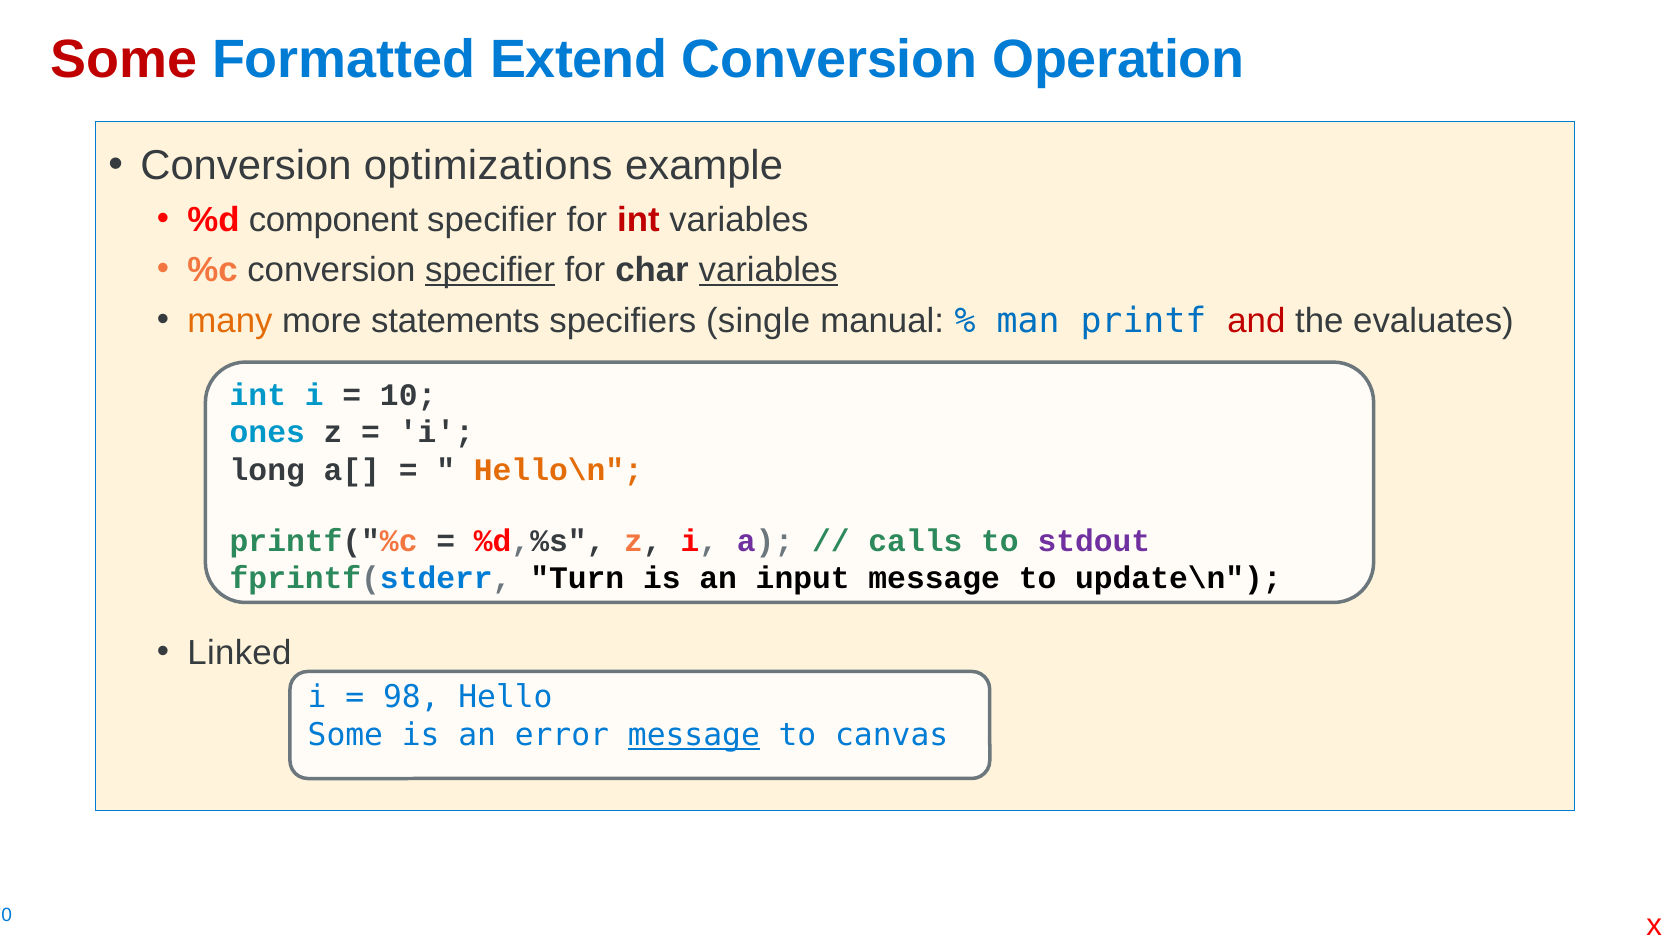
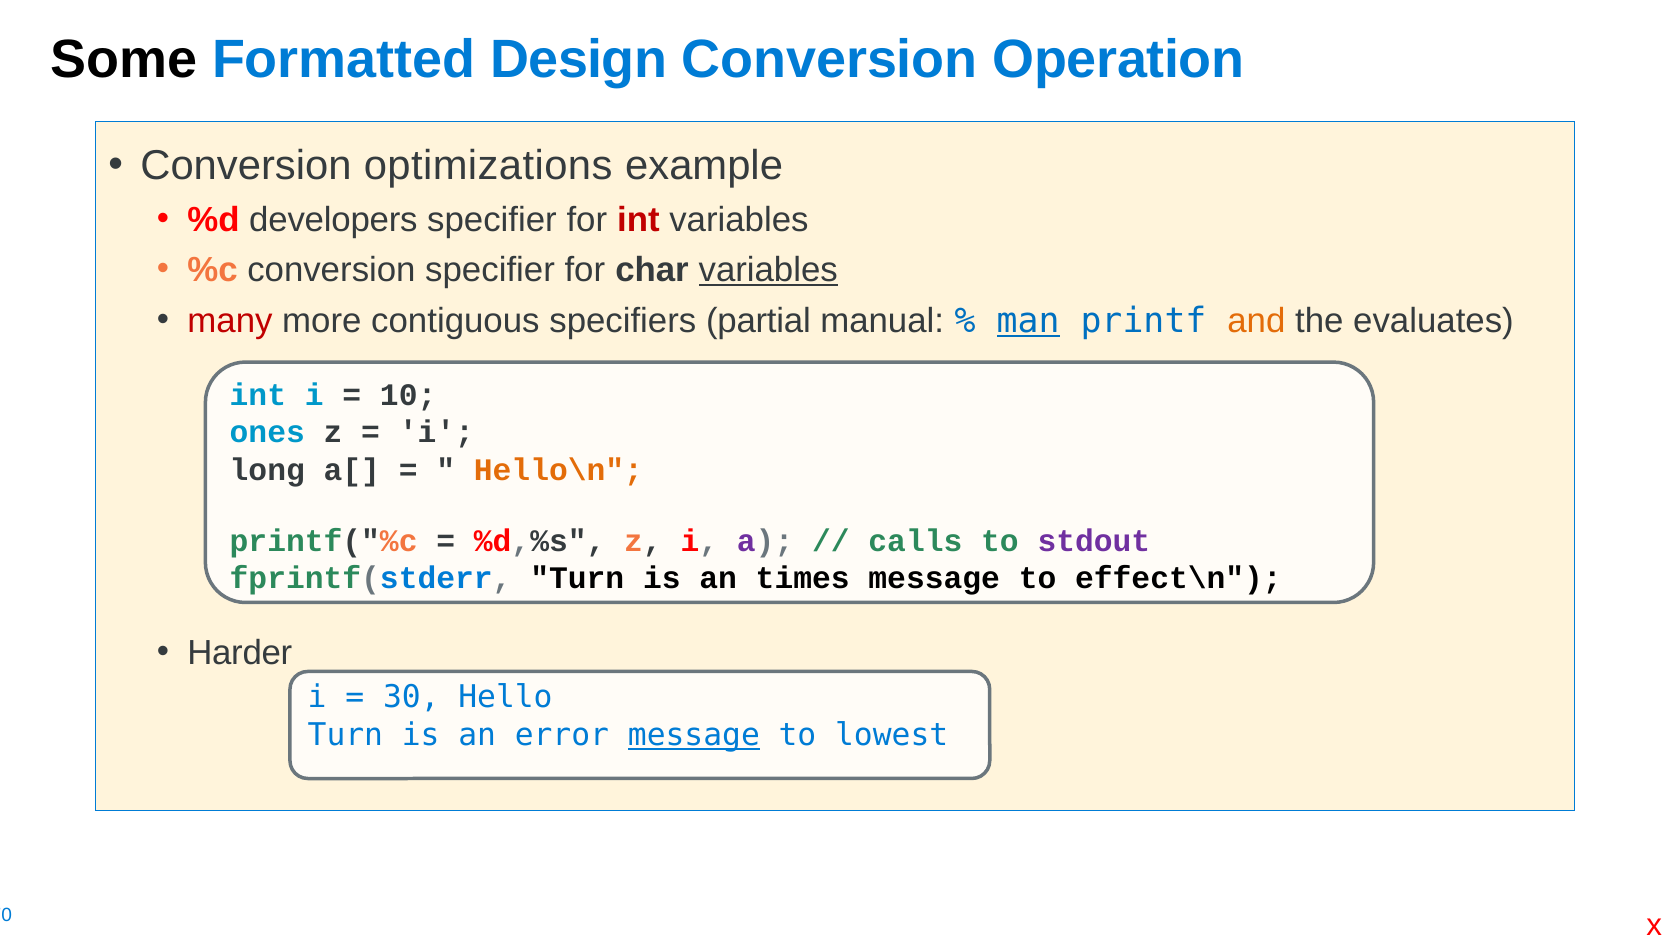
Some colour: red -> black (124, 60)
Extend: Extend -> Design (579, 60)
component: component -> developers (333, 220)
specifier underline: present -> none (490, 271)
many colour: orange -> red (230, 321)
statements: statements -> contiguous (455, 321)
single: single -> partial (758, 321)
man underline: none -> present (1028, 321)
and colour: red -> orange (1256, 321)
input: input -> times (803, 579)
update\n: update\n -> effect\n (1178, 579)
Linked: Linked -> Harder (240, 653)
98: 98 -> 30 (411, 698)
Some: Some -> Turn (345, 735)
canvas: canvas -> lowest (892, 735)
